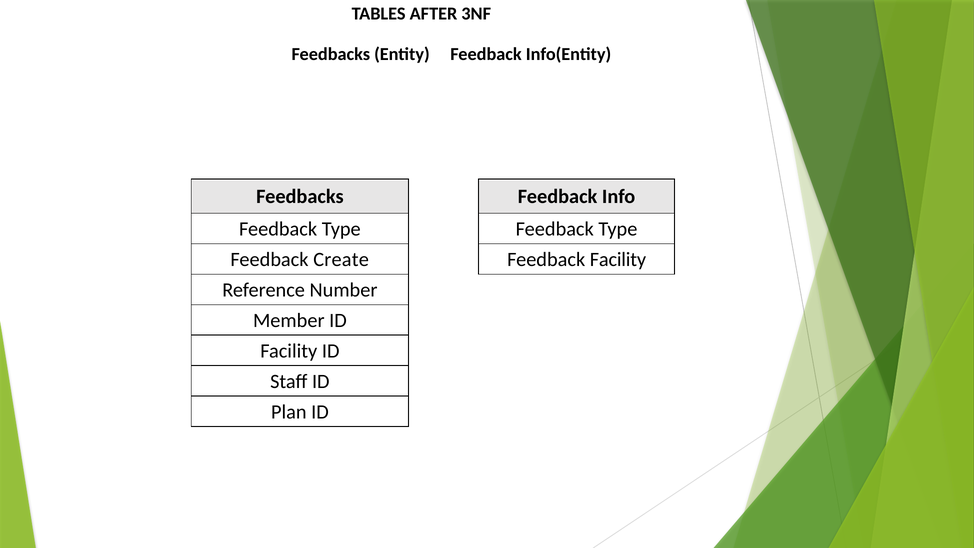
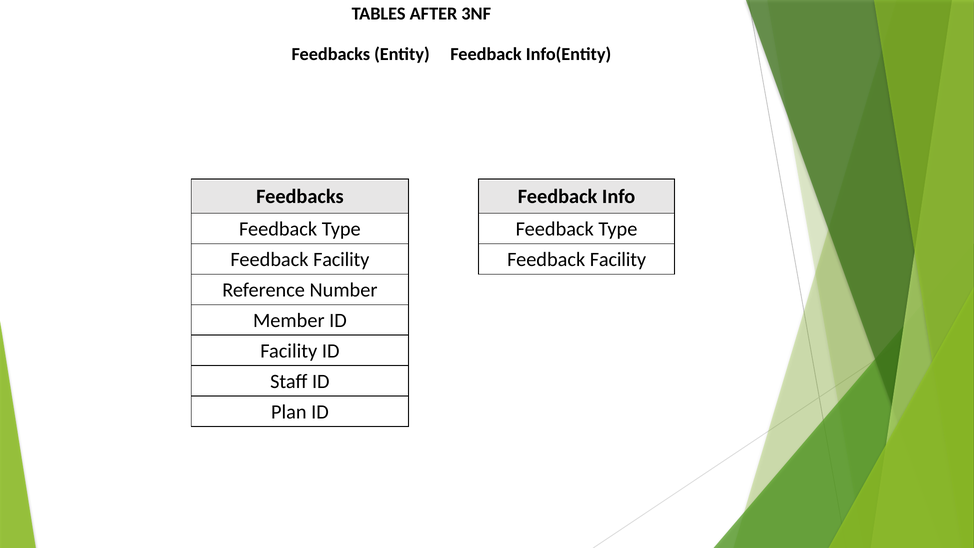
Create: Create -> Facility (341, 260)
